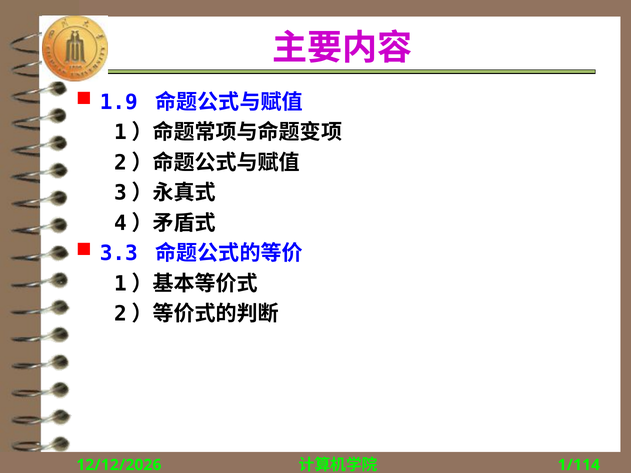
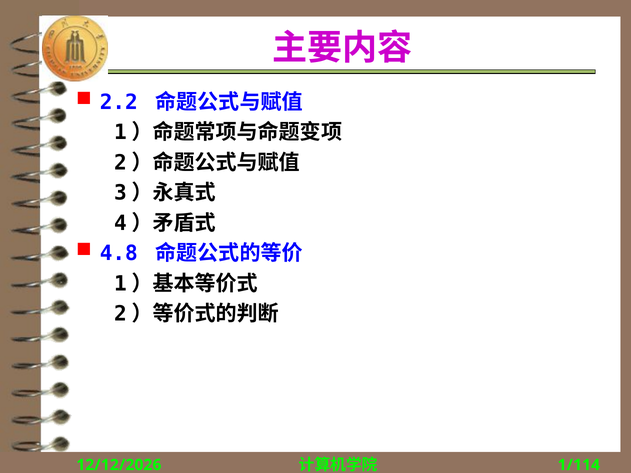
1.9: 1.9 -> 2.2 (119, 102)
3.3: 3.3 -> 4.8 (119, 254)
